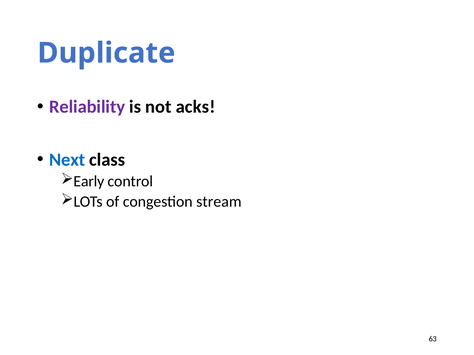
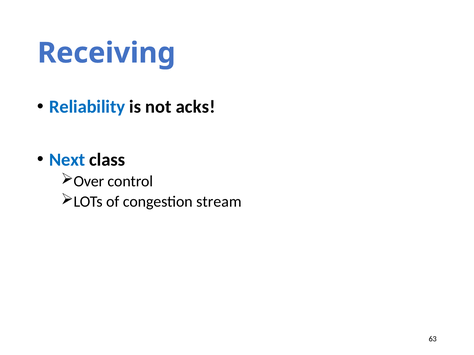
Duplicate: Duplicate -> Receiving (106, 53)
Reliability colour: purple -> blue (87, 107)
Early: Early -> Over (89, 182)
